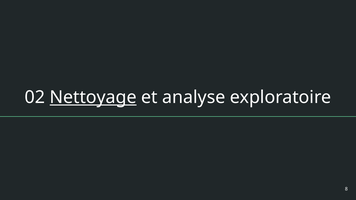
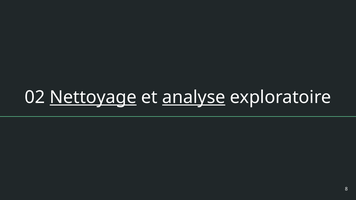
analyse underline: none -> present (194, 97)
